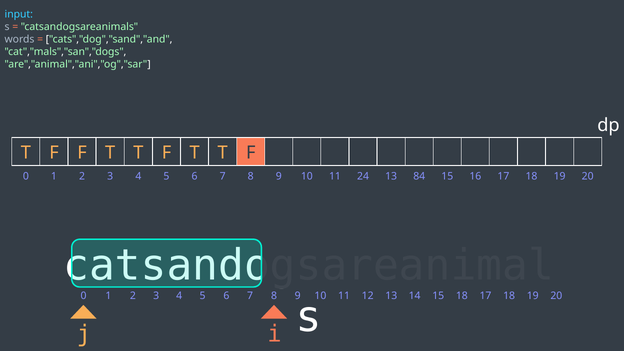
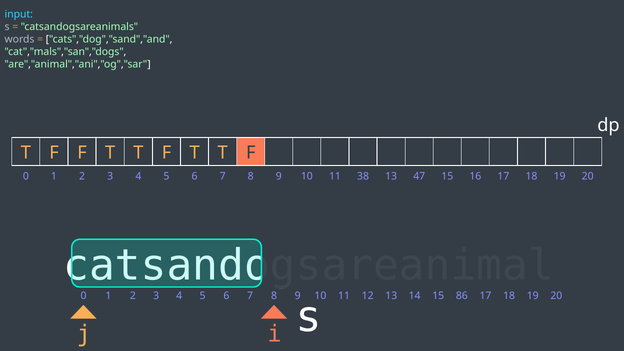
24: 24 -> 38 (363, 176)
84: 84 -> 47 (419, 176)
15 18: 18 -> 86 (462, 296)
